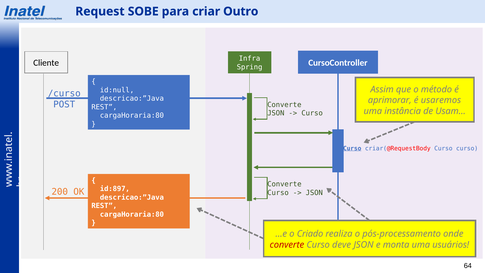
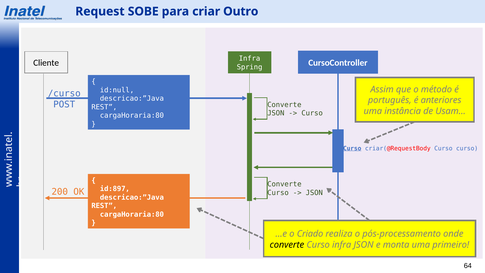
aprimorar: aprimorar -> português (390, 100)
usaremos: usaremos -> anteriores (441, 100)
converte colour: red -> black (287, 245)
deve: deve -> infra (342, 245)
usuários: usuários -> primeiro (451, 245)
